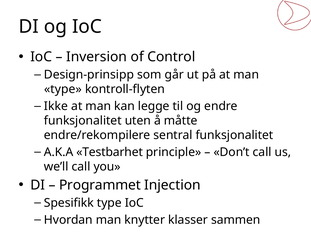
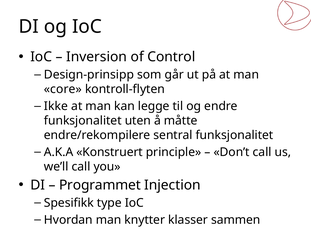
type: type -> core (63, 89)
Testbarhet: Testbarhet -> Konstruert (110, 152)
